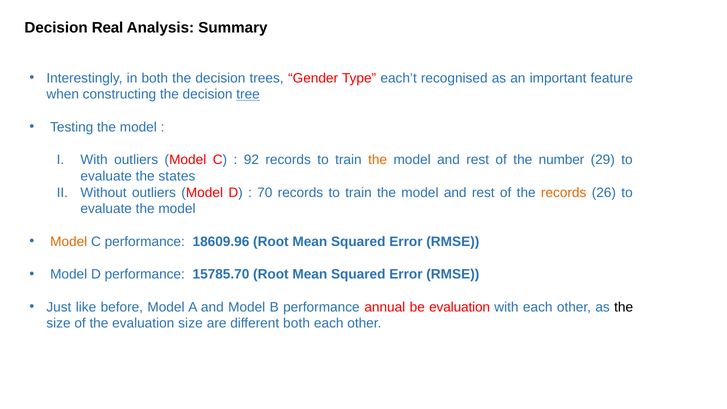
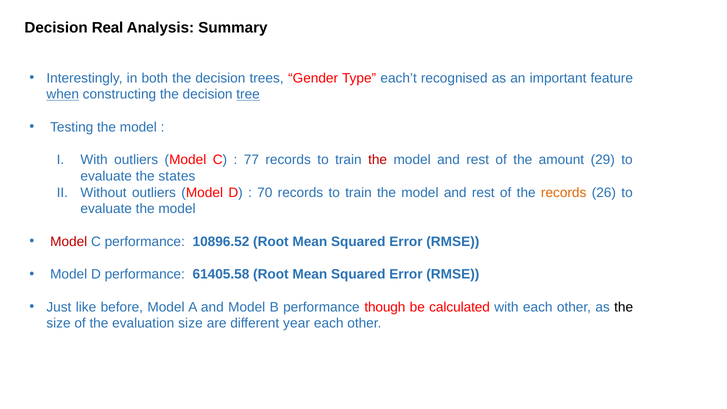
when underline: none -> present (63, 94)
92: 92 -> 77 (251, 160)
the colour: orange -> red (378, 160)
number: number -> amount (561, 160)
Model colour: orange -> red (69, 242)
18609.96: 18609.96 -> 10896.52 (221, 242)
15785.70: 15785.70 -> 61405.58 (221, 274)
annual: annual -> though (385, 307)
be evaluation: evaluation -> calculated (460, 307)
different both: both -> year (297, 323)
